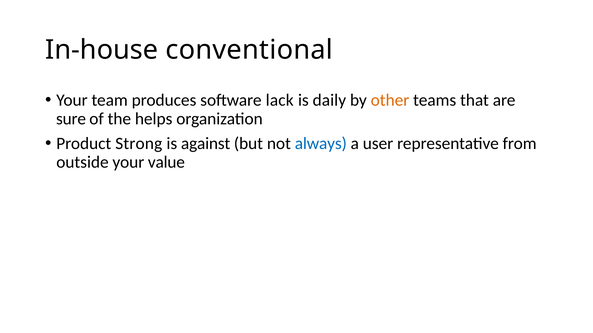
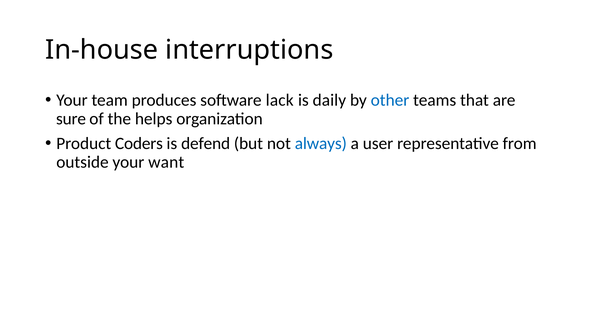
conventional: conventional -> interruptions (249, 50)
other colour: orange -> blue (390, 100)
Strong: Strong -> Coders (139, 144)
against: against -> defend (206, 144)
value: value -> want (166, 162)
